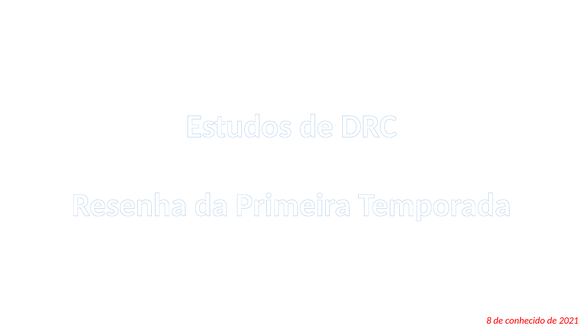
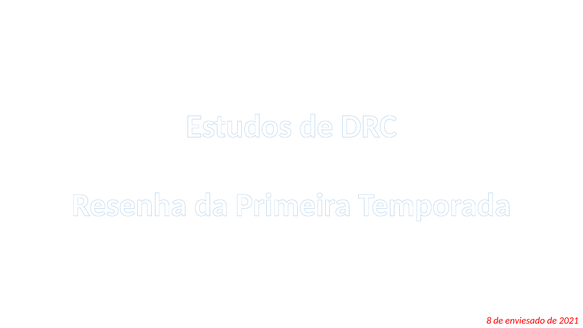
conhecido: conhecido -> enviesado (525, 320)
